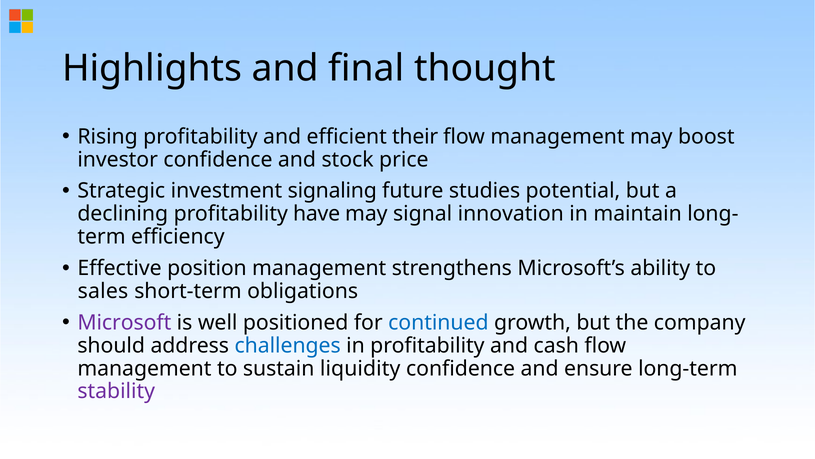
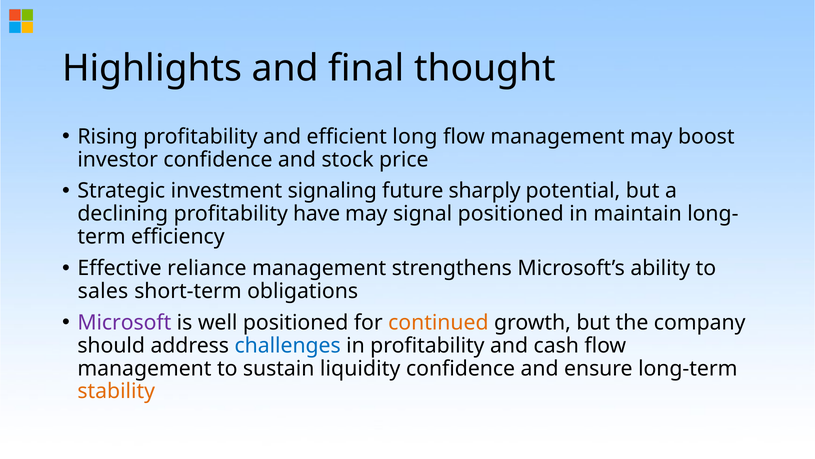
their: their -> long (415, 136)
studies: studies -> sharply (485, 191)
signal innovation: innovation -> positioned (511, 214)
position: position -> reliance (207, 268)
continued colour: blue -> orange (438, 322)
stability colour: purple -> orange (116, 391)
